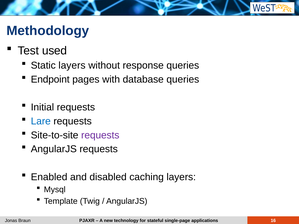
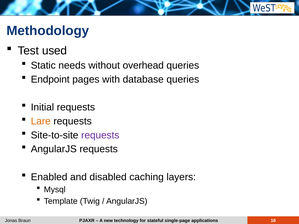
Static layers: layers -> needs (72, 66)
response: response -> overhead (143, 66)
Lare colour: blue -> orange (41, 121)
